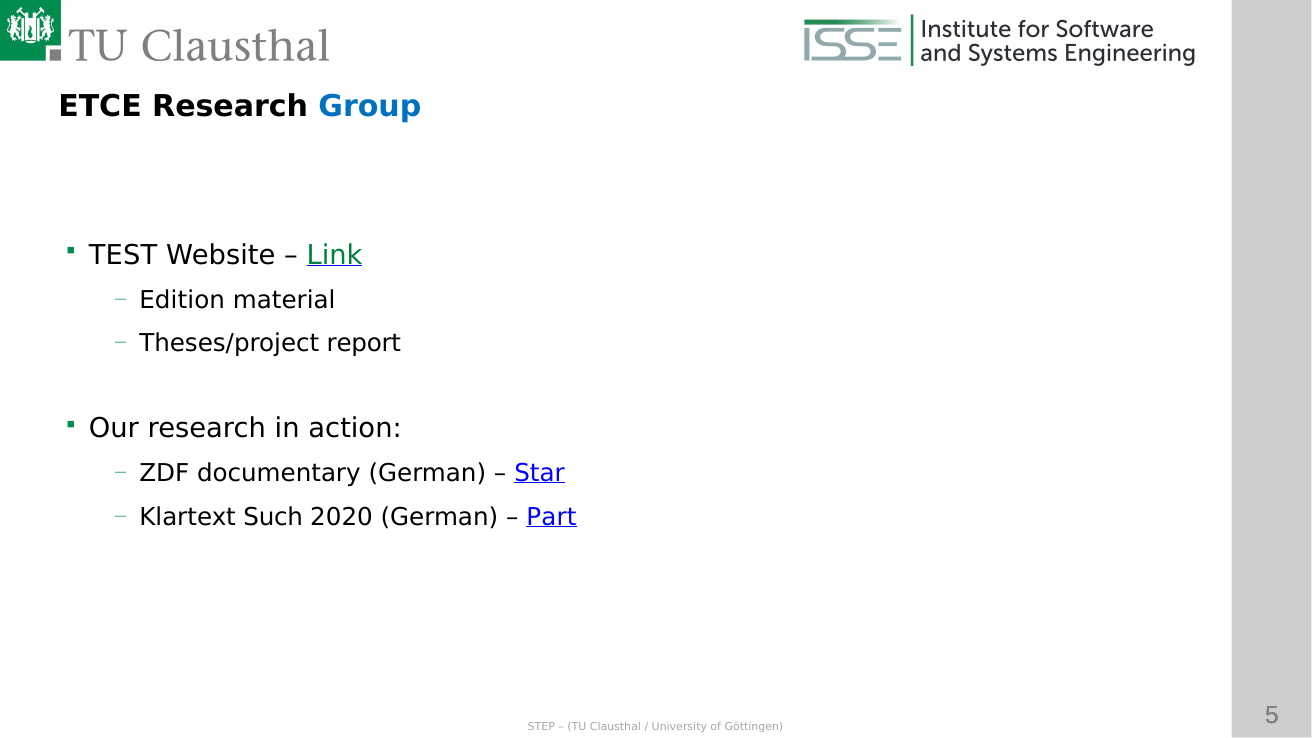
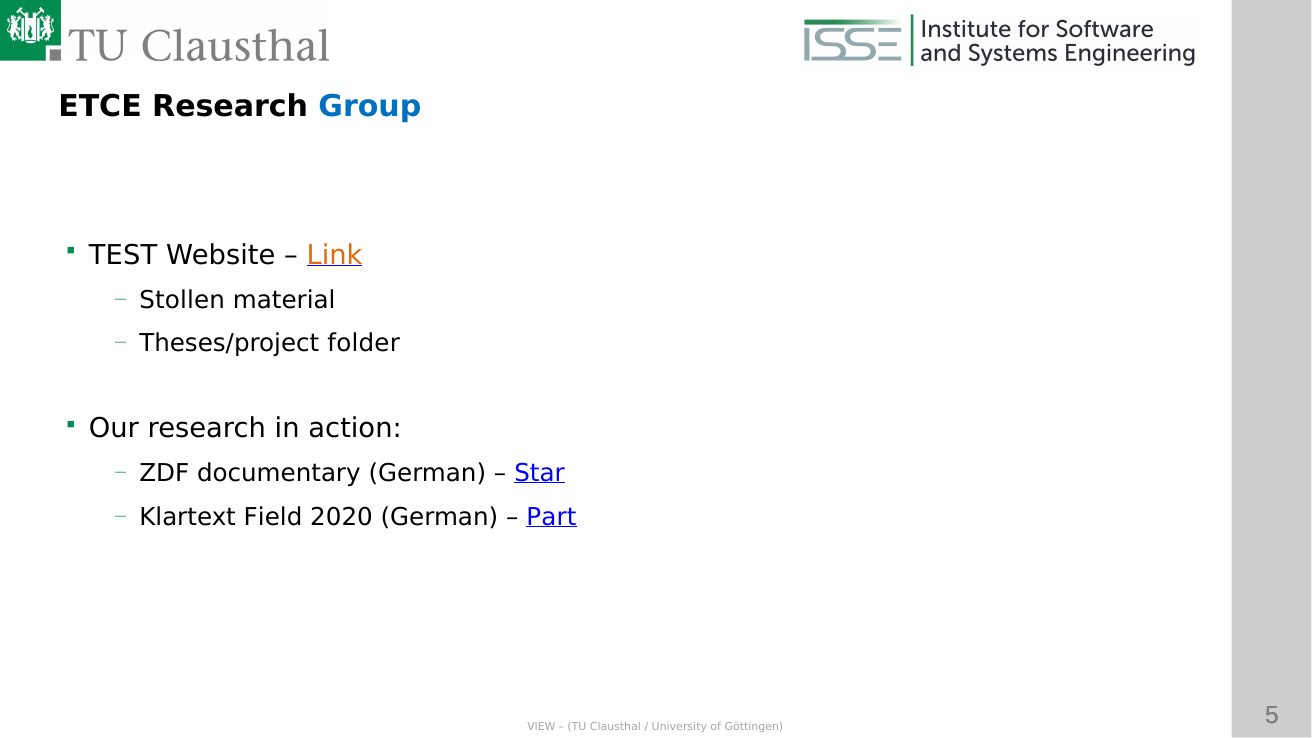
Link colour: green -> orange (335, 255)
Edition: Edition -> Stollen (182, 300)
report: report -> folder (364, 344)
Such: Such -> Field (273, 517)
STEP: STEP -> VIEW (541, 727)
